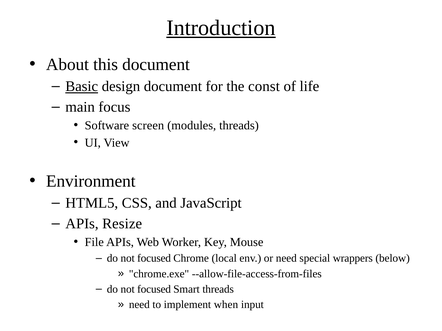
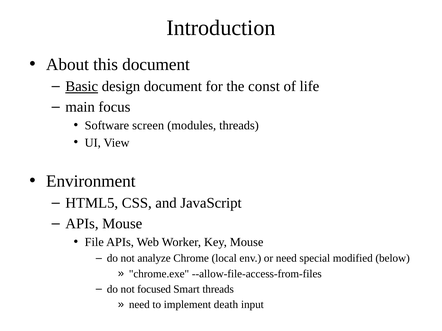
Introduction underline: present -> none (221, 28)
APIs Resize: Resize -> Mouse (122, 224)
focused: focused -> analyze (154, 259)
wrappers: wrappers -> modified (353, 259)
when: when -> death (226, 305)
